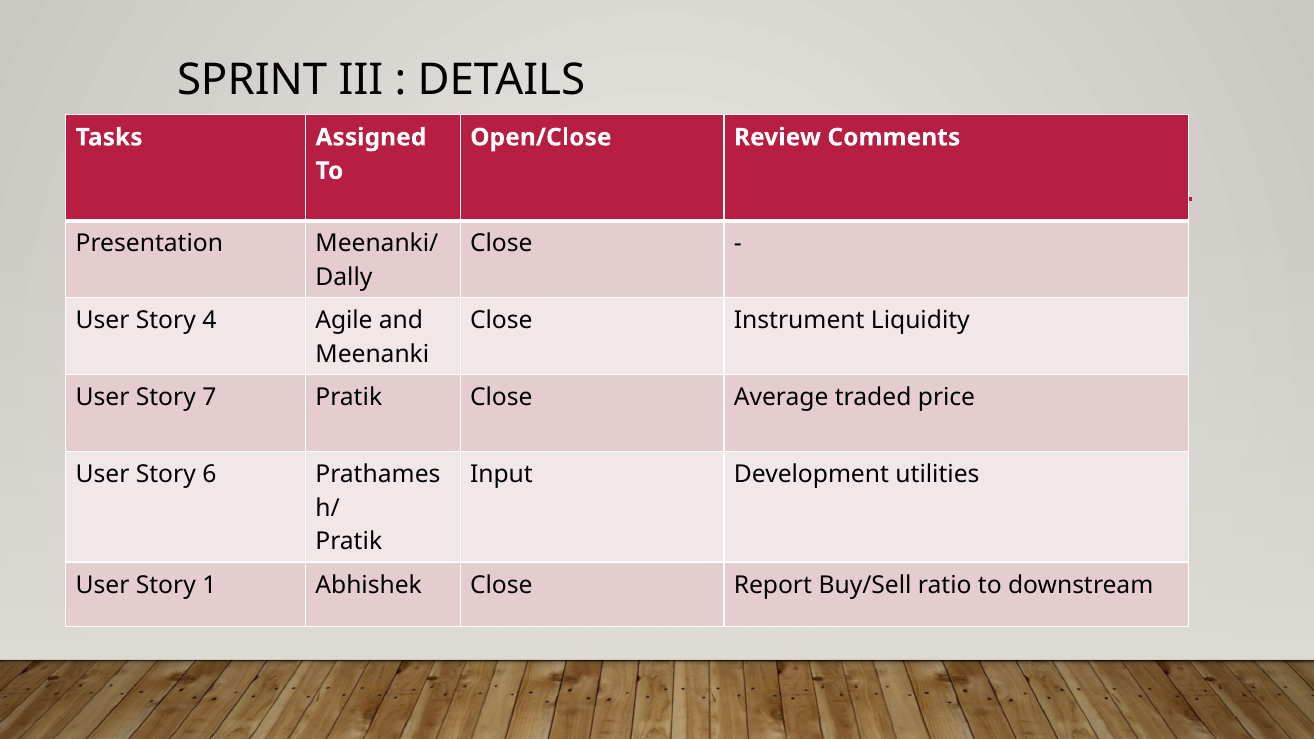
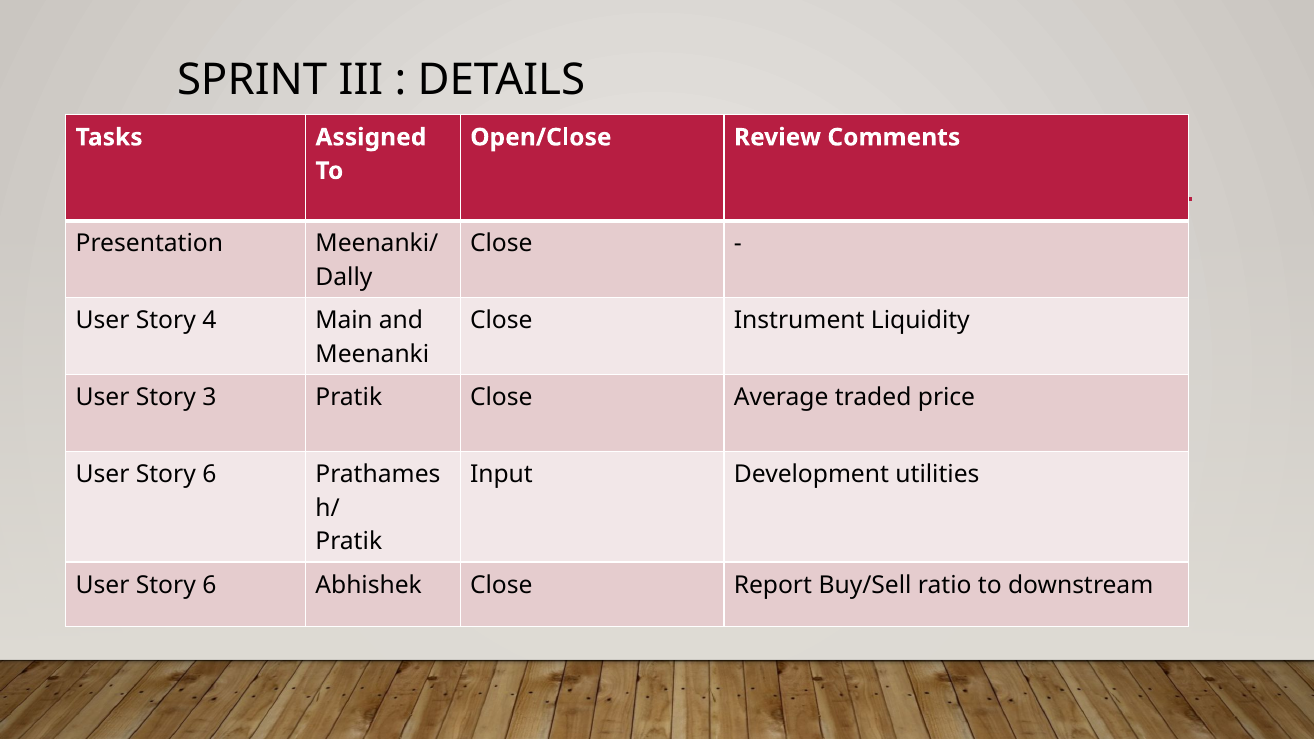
Agile: Agile -> Main (344, 321)
7: 7 -> 3 (209, 398)
1: 1 -> 6 (209, 585)
